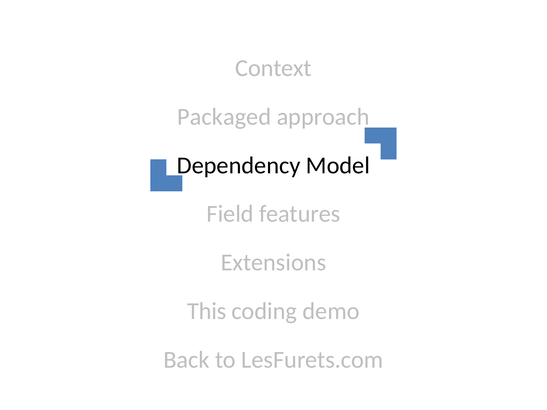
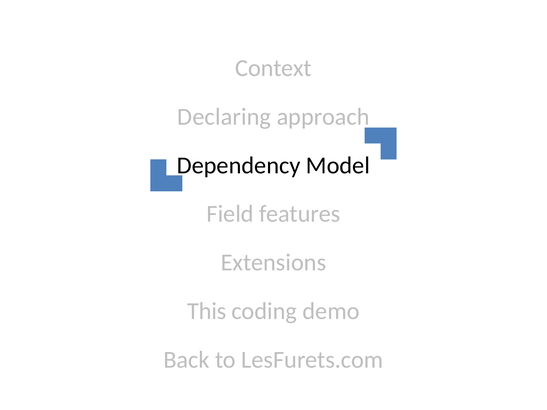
Packaged: Packaged -> Declaring (224, 117)
